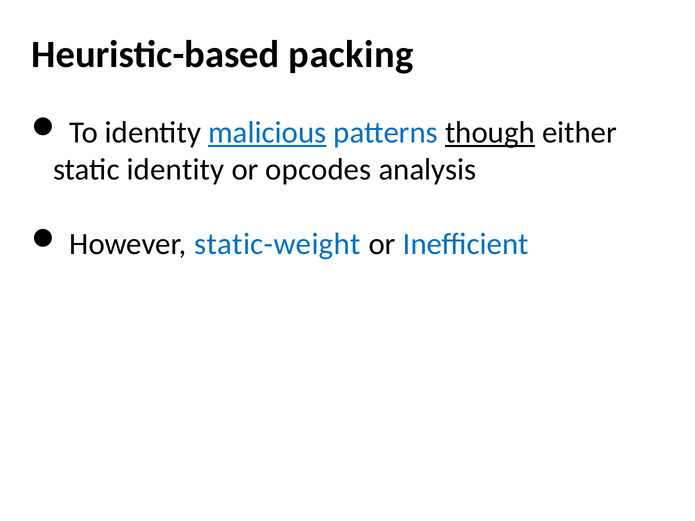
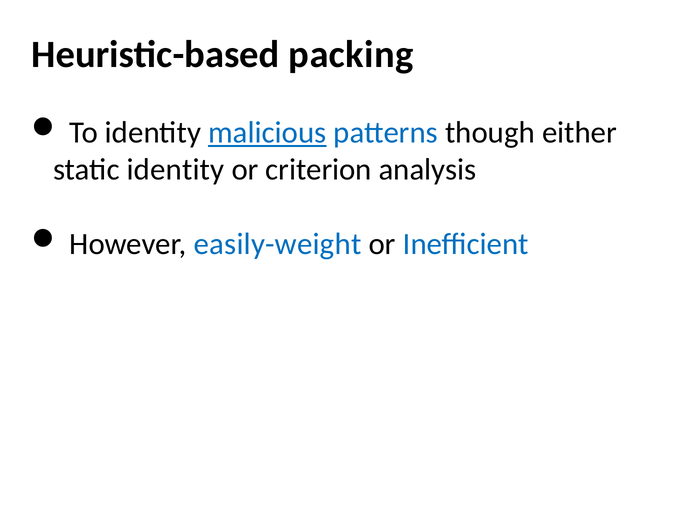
though underline: present -> none (490, 133)
opcodes: opcodes -> criterion (319, 170)
static-weight: static-weight -> easily-weight (278, 244)
